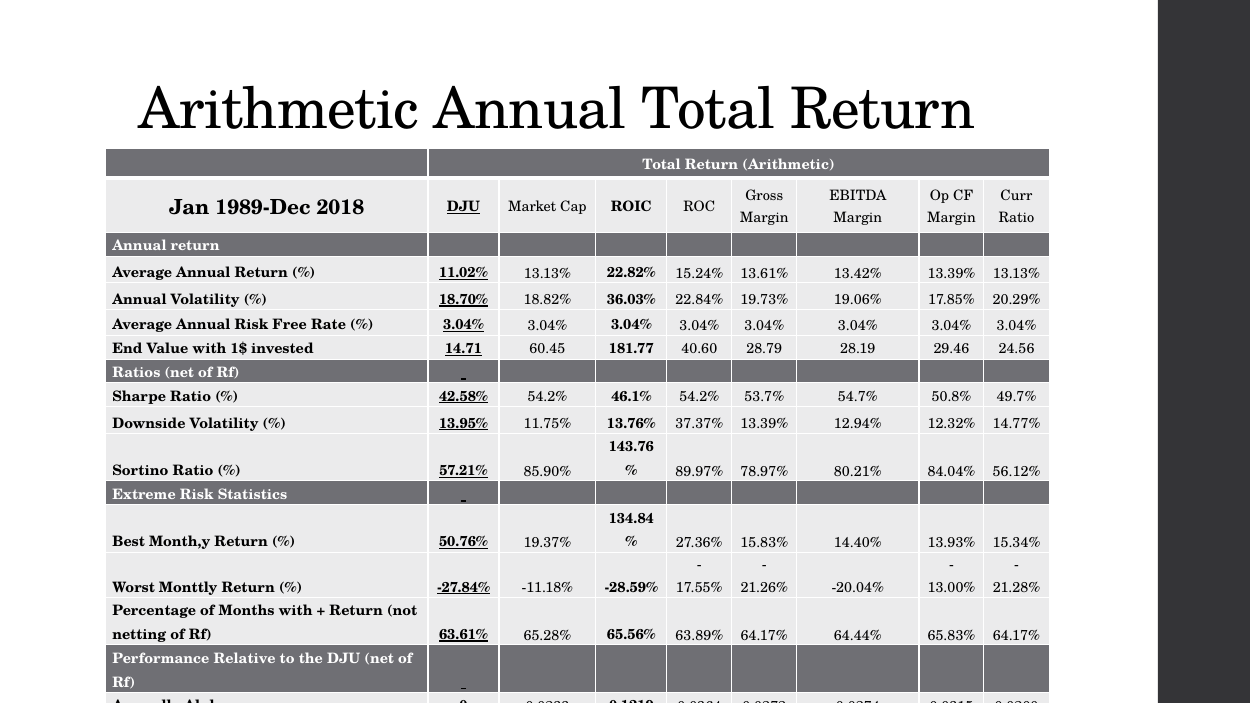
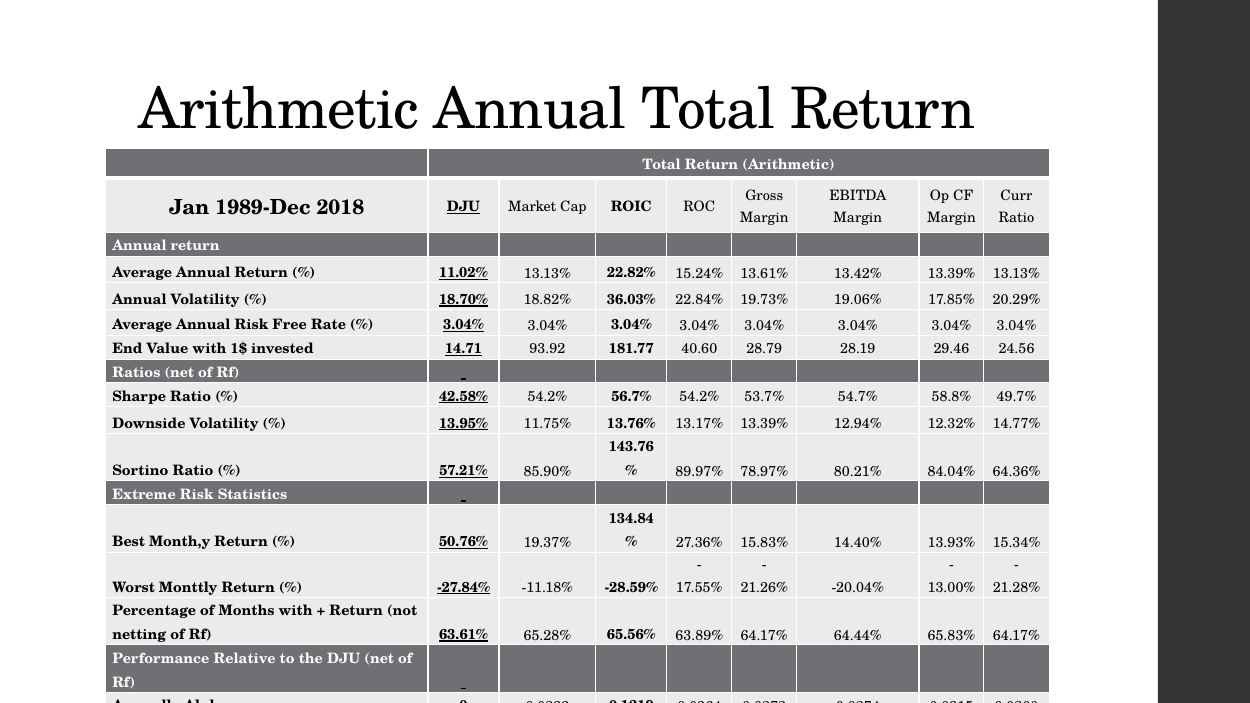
60.45: 60.45 -> 93.92 (547, 348)
46.1%: 46.1% -> 56.7% (631, 397)
50.8%: 50.8% -> 58.8% (951, 397)
37.37%: 37.37% -> 13.17% (699, 424)
56.12%: 56.12% -> 64.36% (1017, 471)
